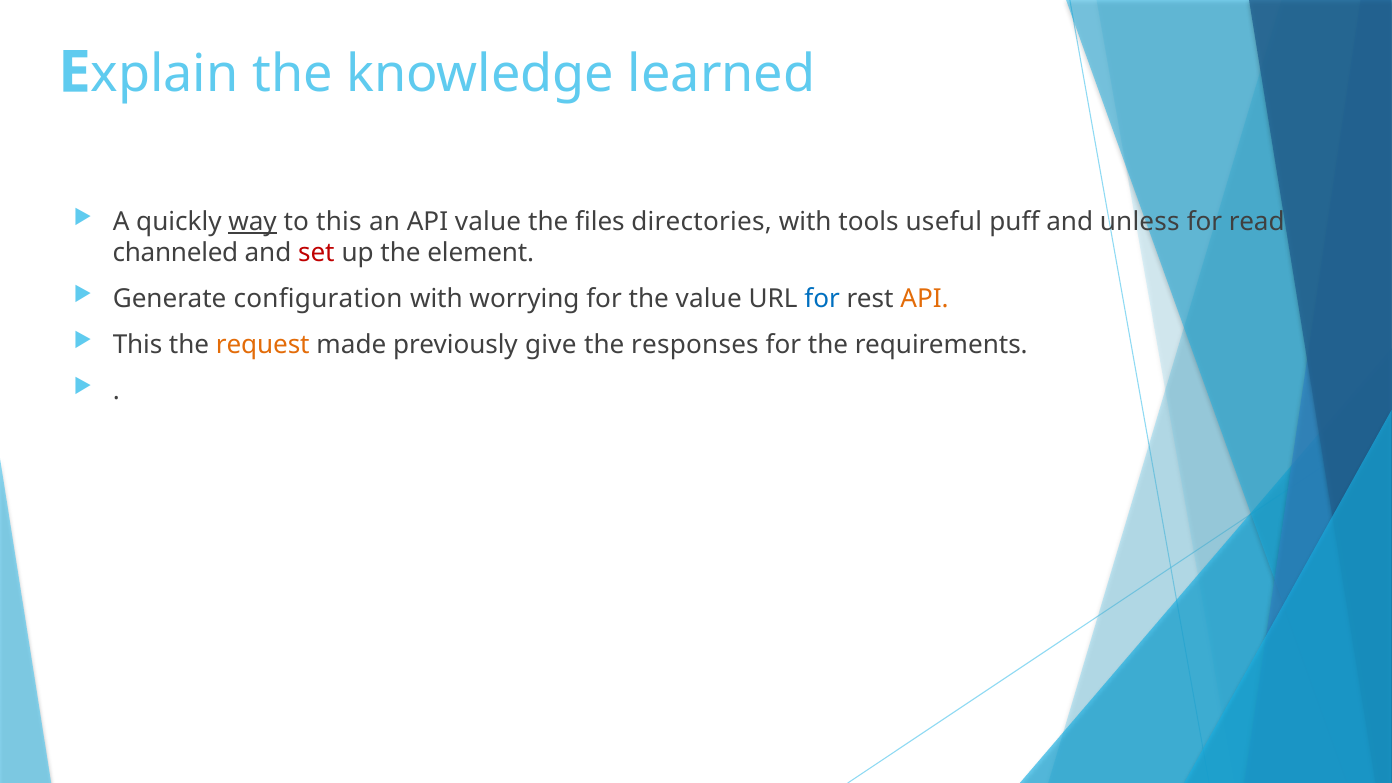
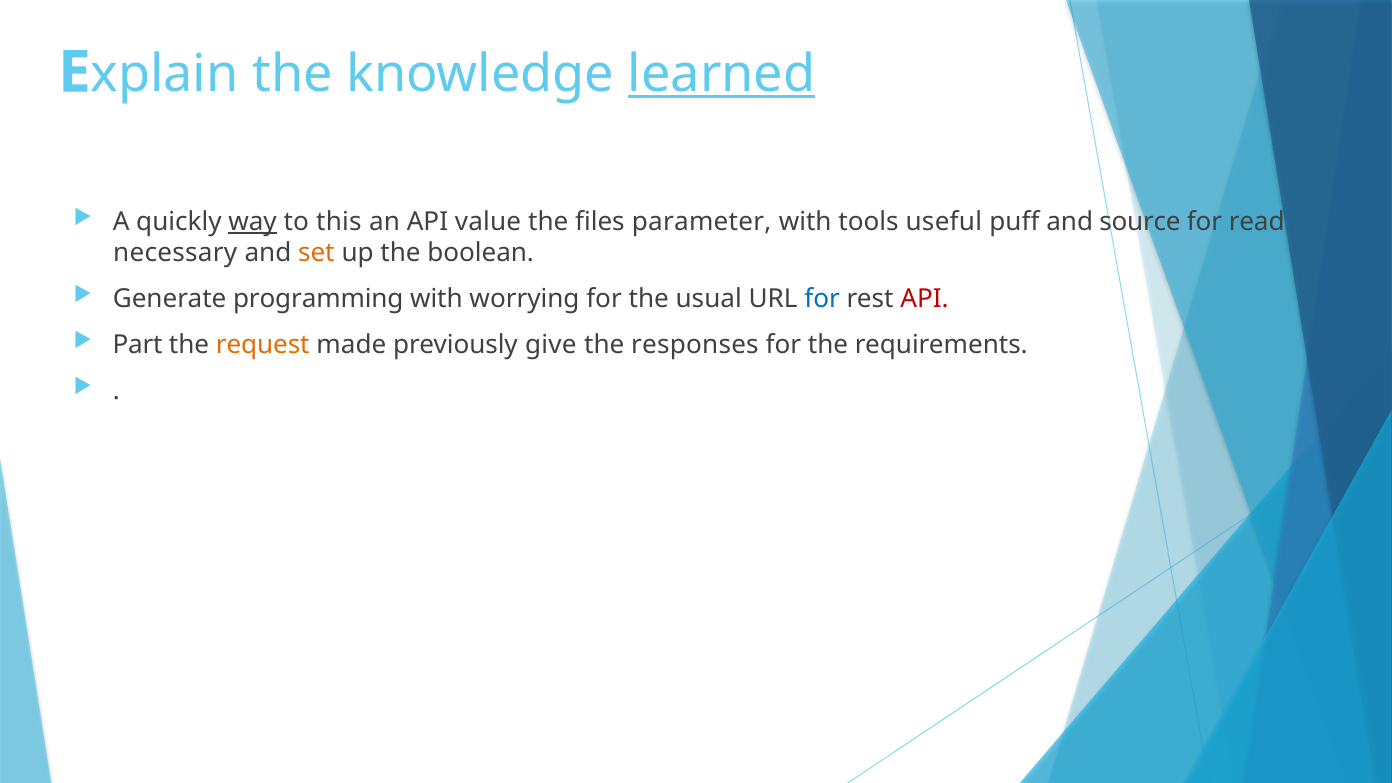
learned underline: none -> present (722, 74)
directories: directories -> parameter (702, 222)
unless: unless -> source (1140, 222)
channeled: channeled -> necessary (175, 253)
set colour: red -> orange (316, 253)
element: element -> boolean (481, 253)
configuration: configuration -> programming (318, 299)
the value: value -> usual (709, 299)
API colour: orange -> red (924, 299)
This: This -> Part (138, 345)
